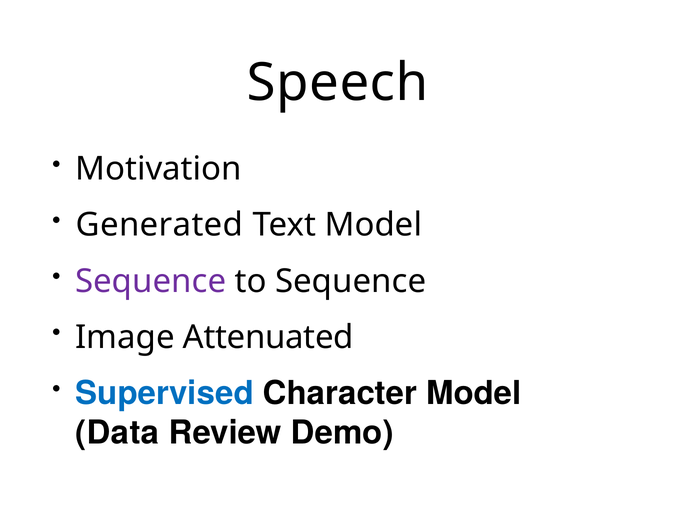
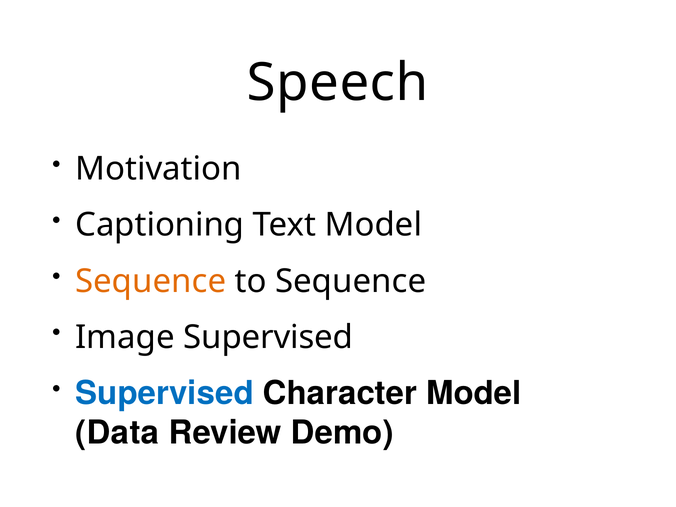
Generated: Generated -> Captioning (160, 225)
Sequence colour: purple -> orange (151, 281)
Image Attenuated: Attenuated -> Supervised (268, 337)
